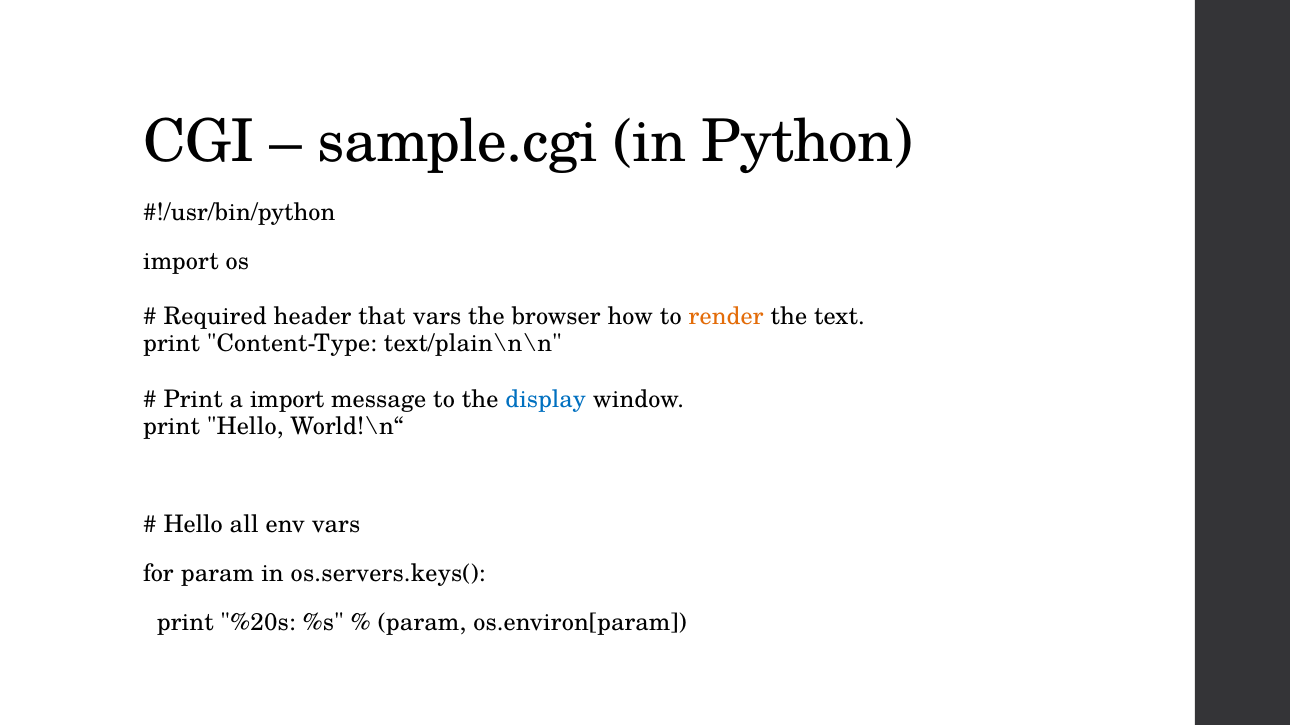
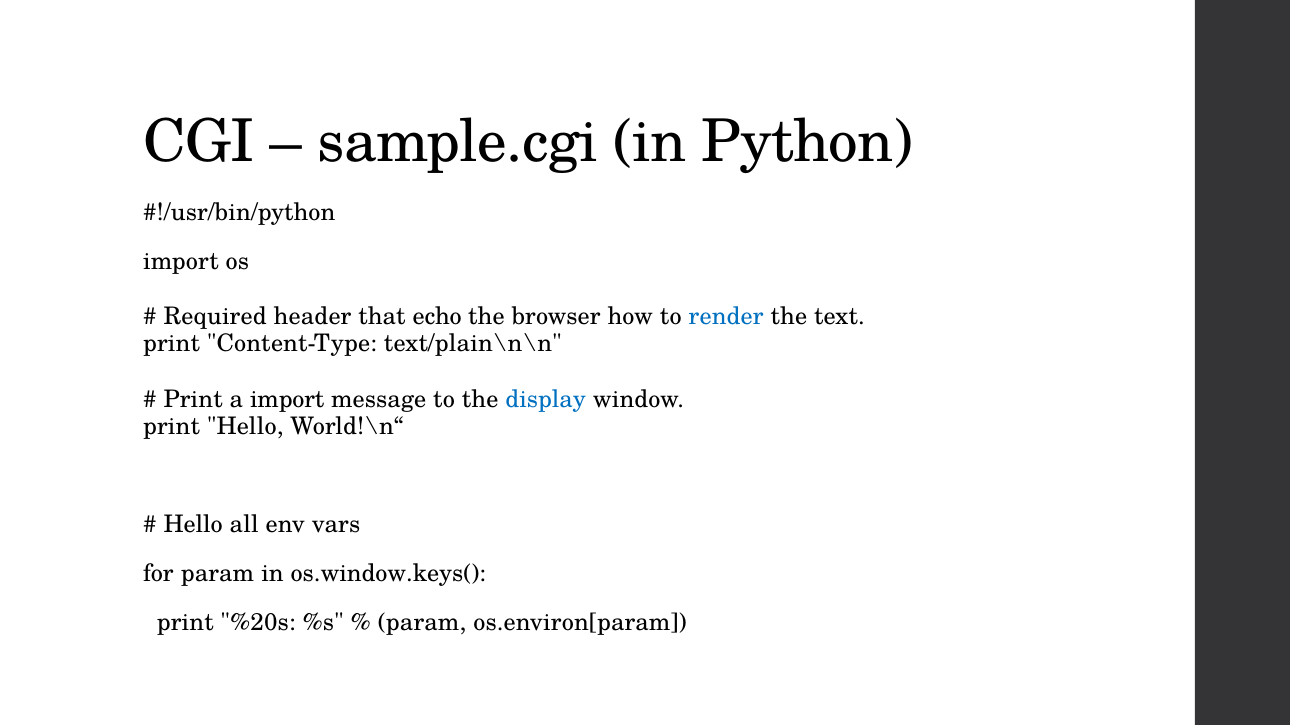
that vars: vars -> echo (437, 317)
render colour: orange -> blue (726, 317)
os.servers.keys(: os.servers.keys( -> os.window.keys( (388, 574)
